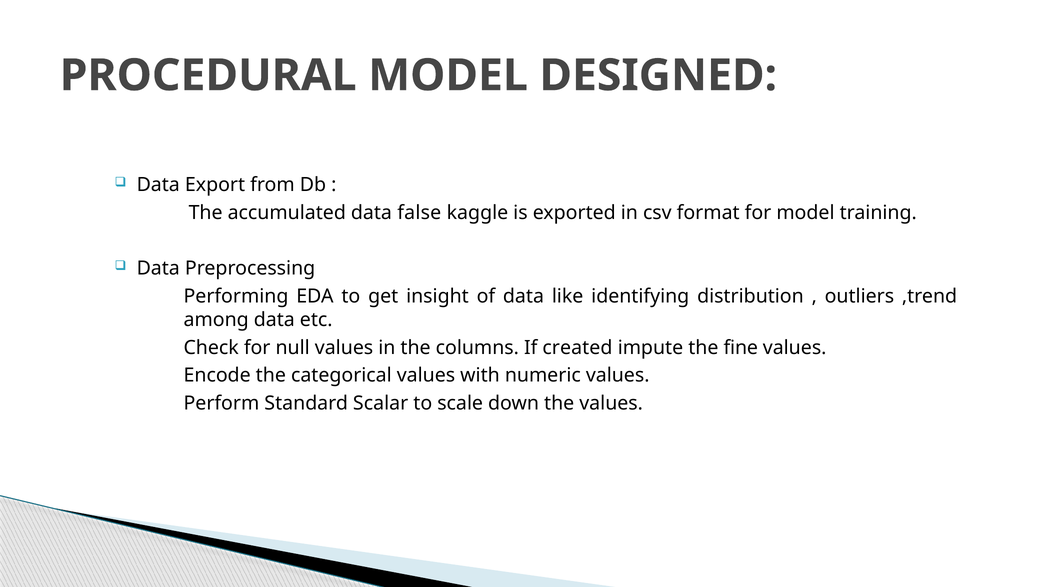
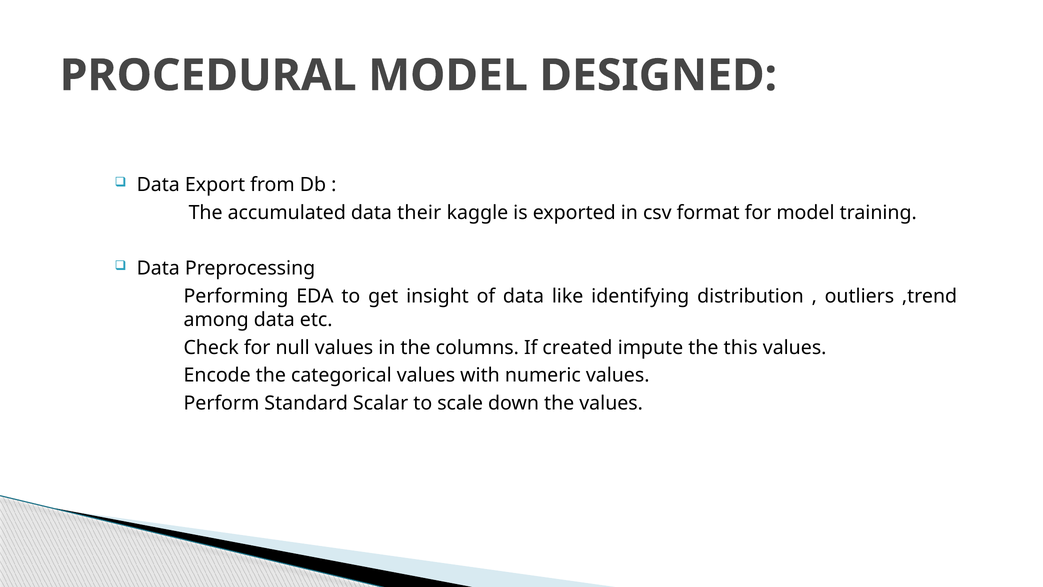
false: false -> their (419, 213)
fine: fine -> this (741, 347)
